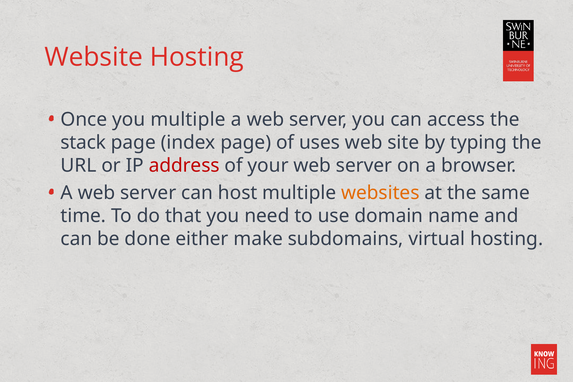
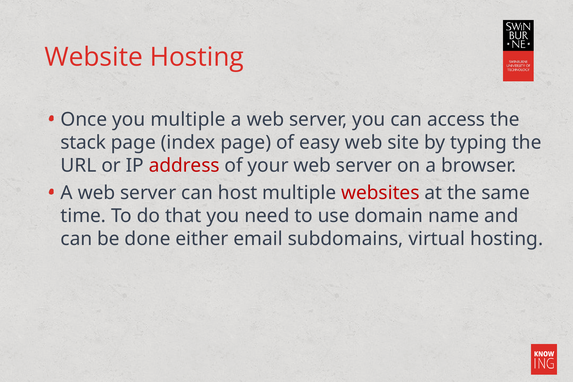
uses: uses -> easy (320, 142)
websites colour: orange -> red (380, 193)
make: make -> email (258, 239)
